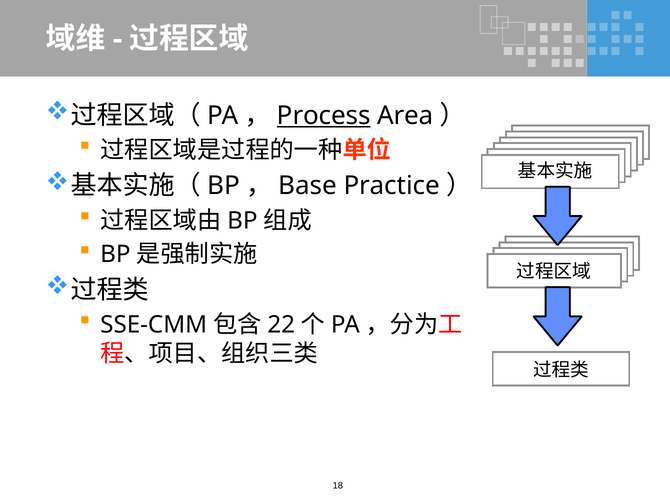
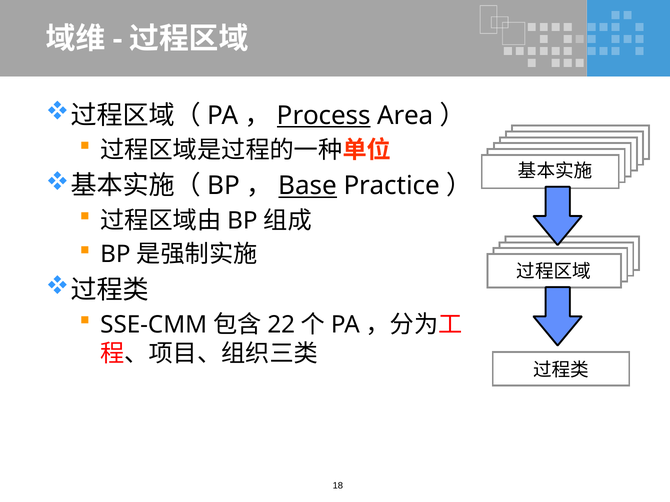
Base underline: none -> present (308, 186)
